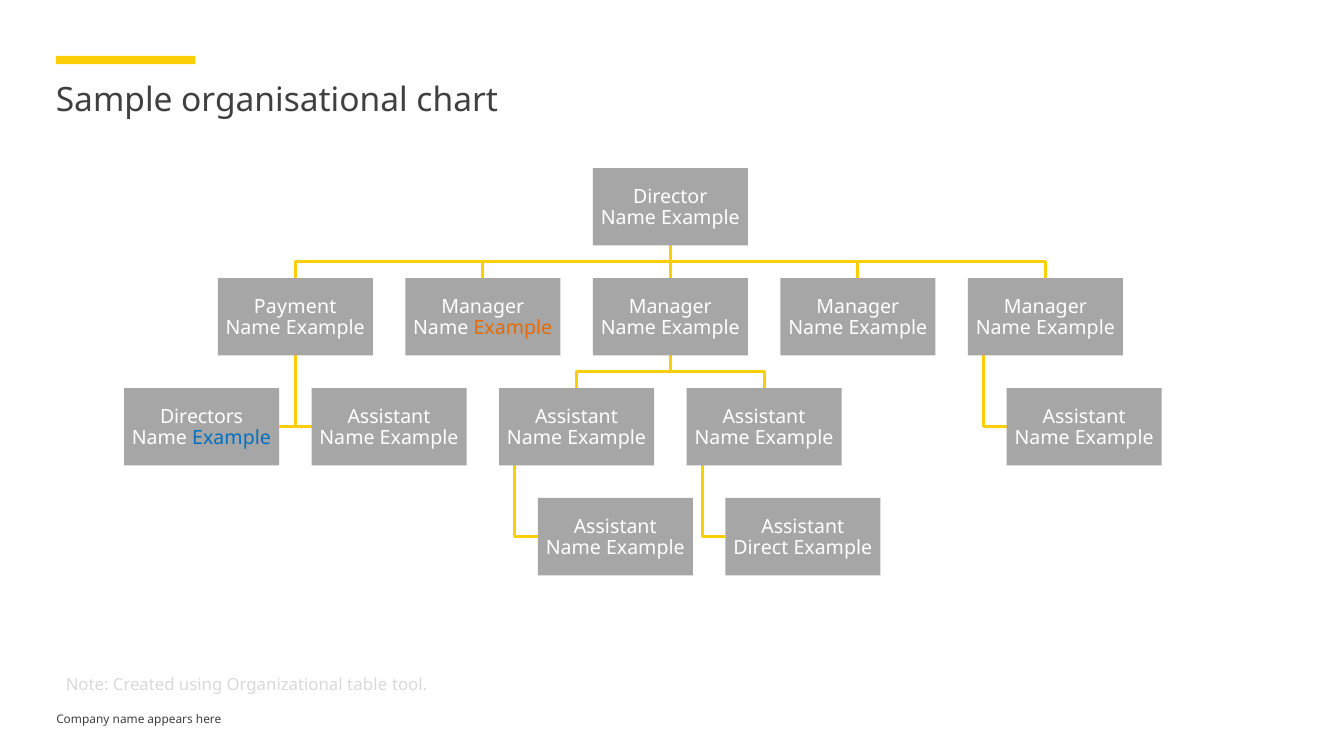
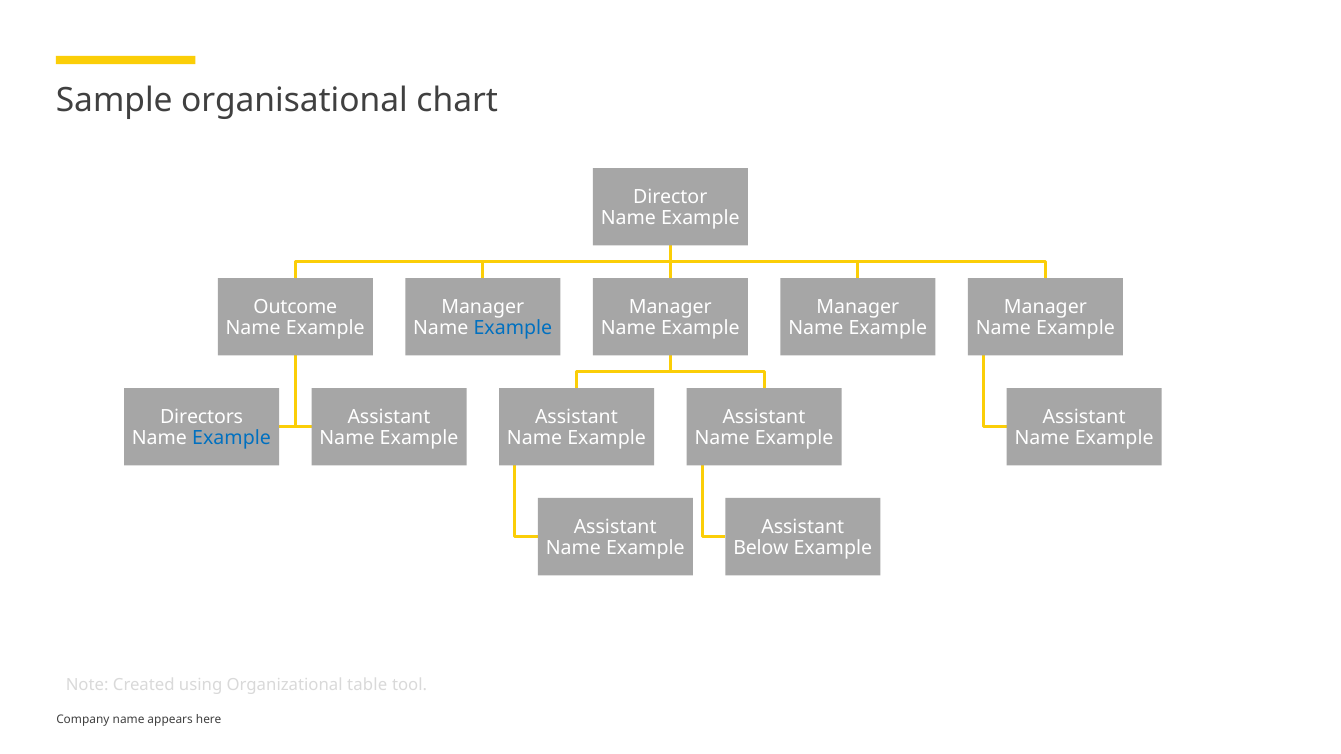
Payment: Payment -> Outcome (295, 308)
Example colour: orange -> blue (513, 328)
Direct: Direct -> Below (761, 549)
